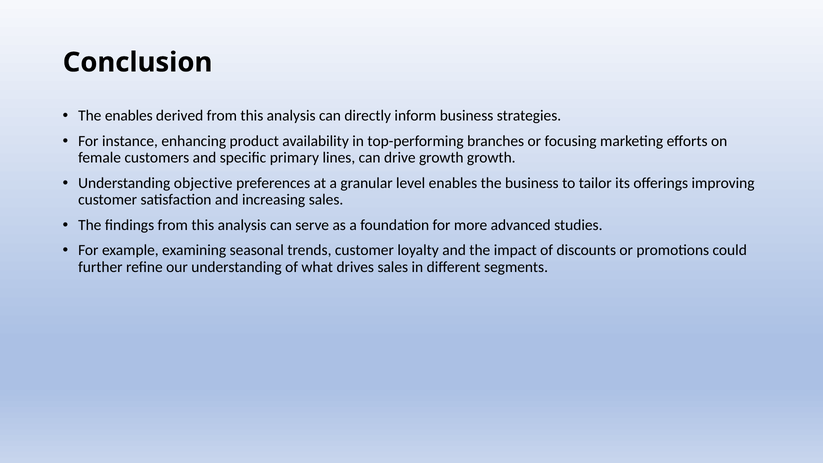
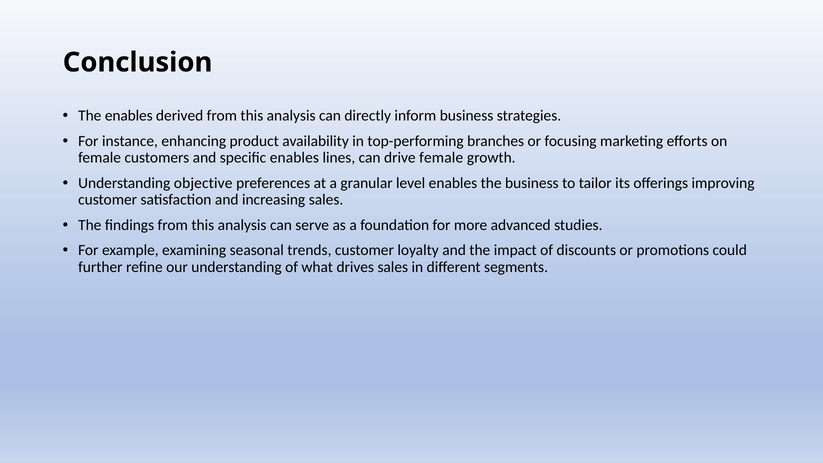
specific primary: primary -> enables (294, 158)
drive growth: growth -> female (441, 158)
